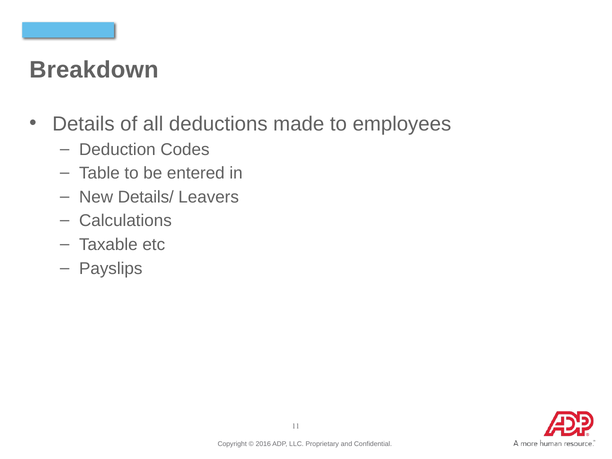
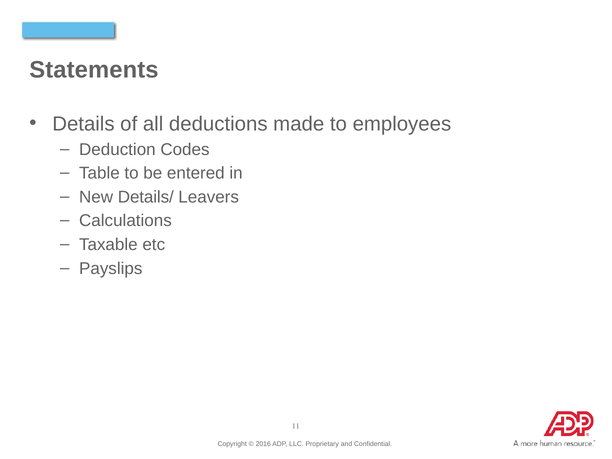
Breakdown: Breakdown -> Statements (94, 70)
